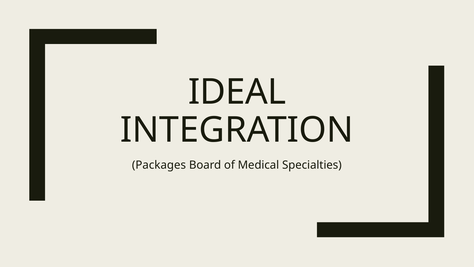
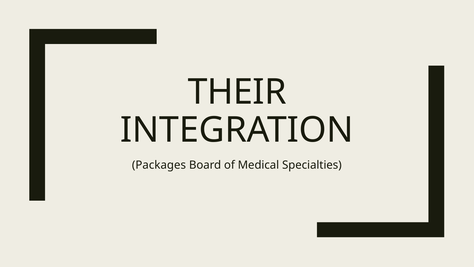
IDEAL: IDEAL -> THEIR (237, 92)
